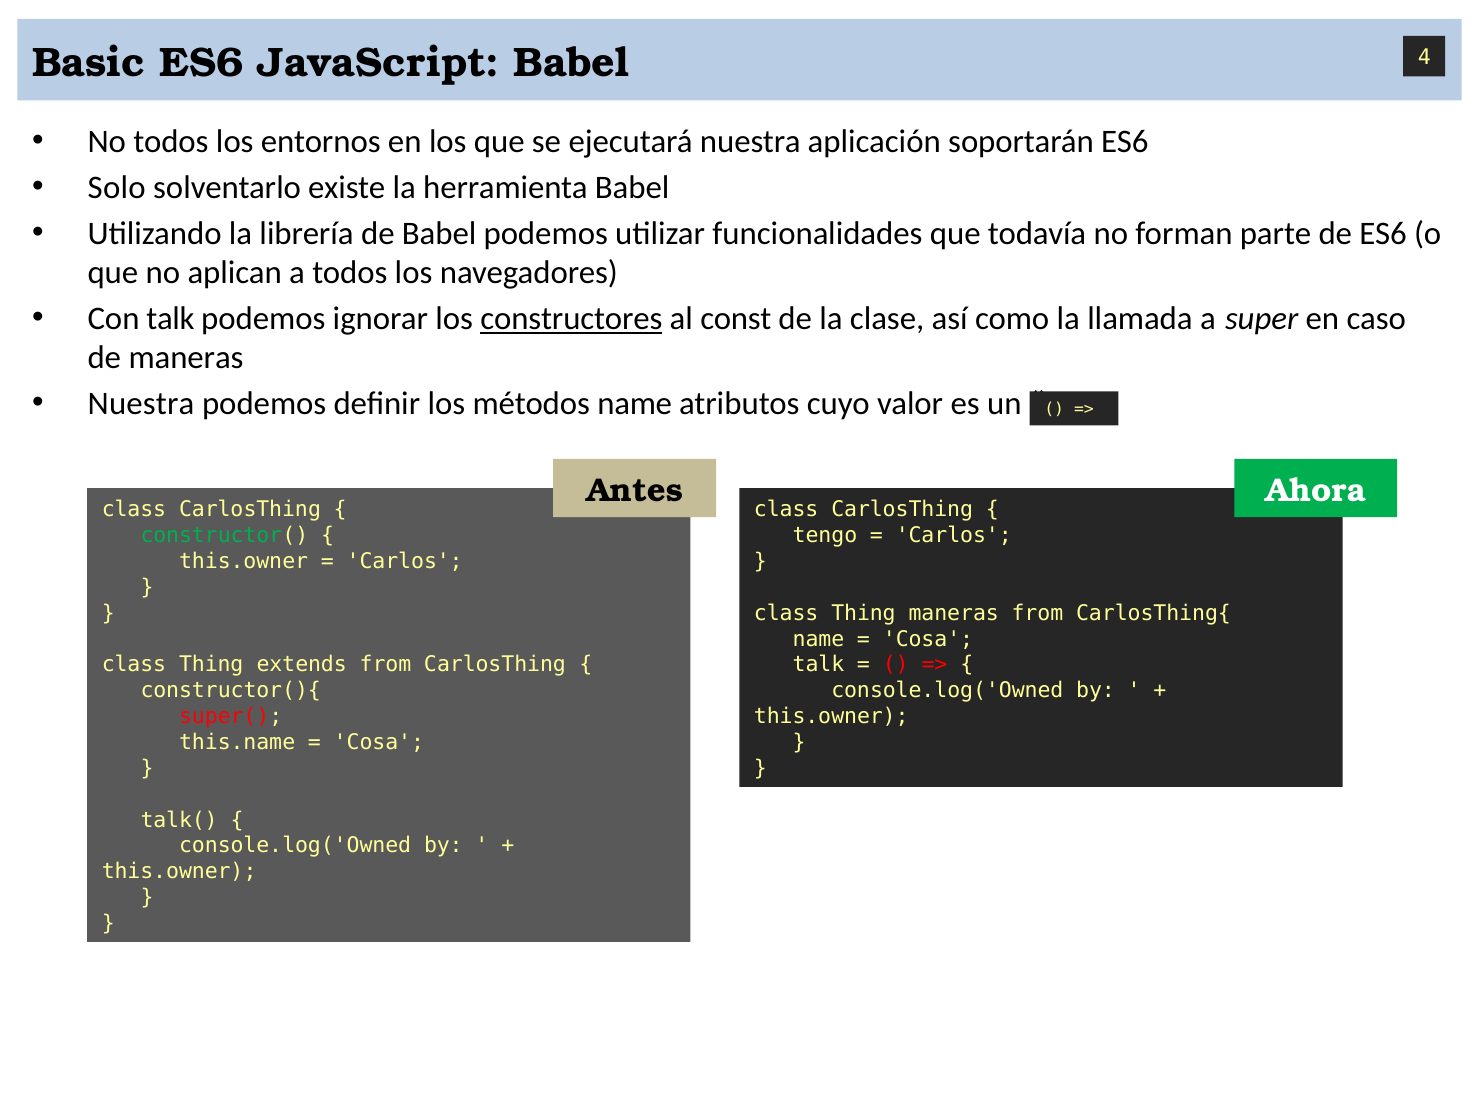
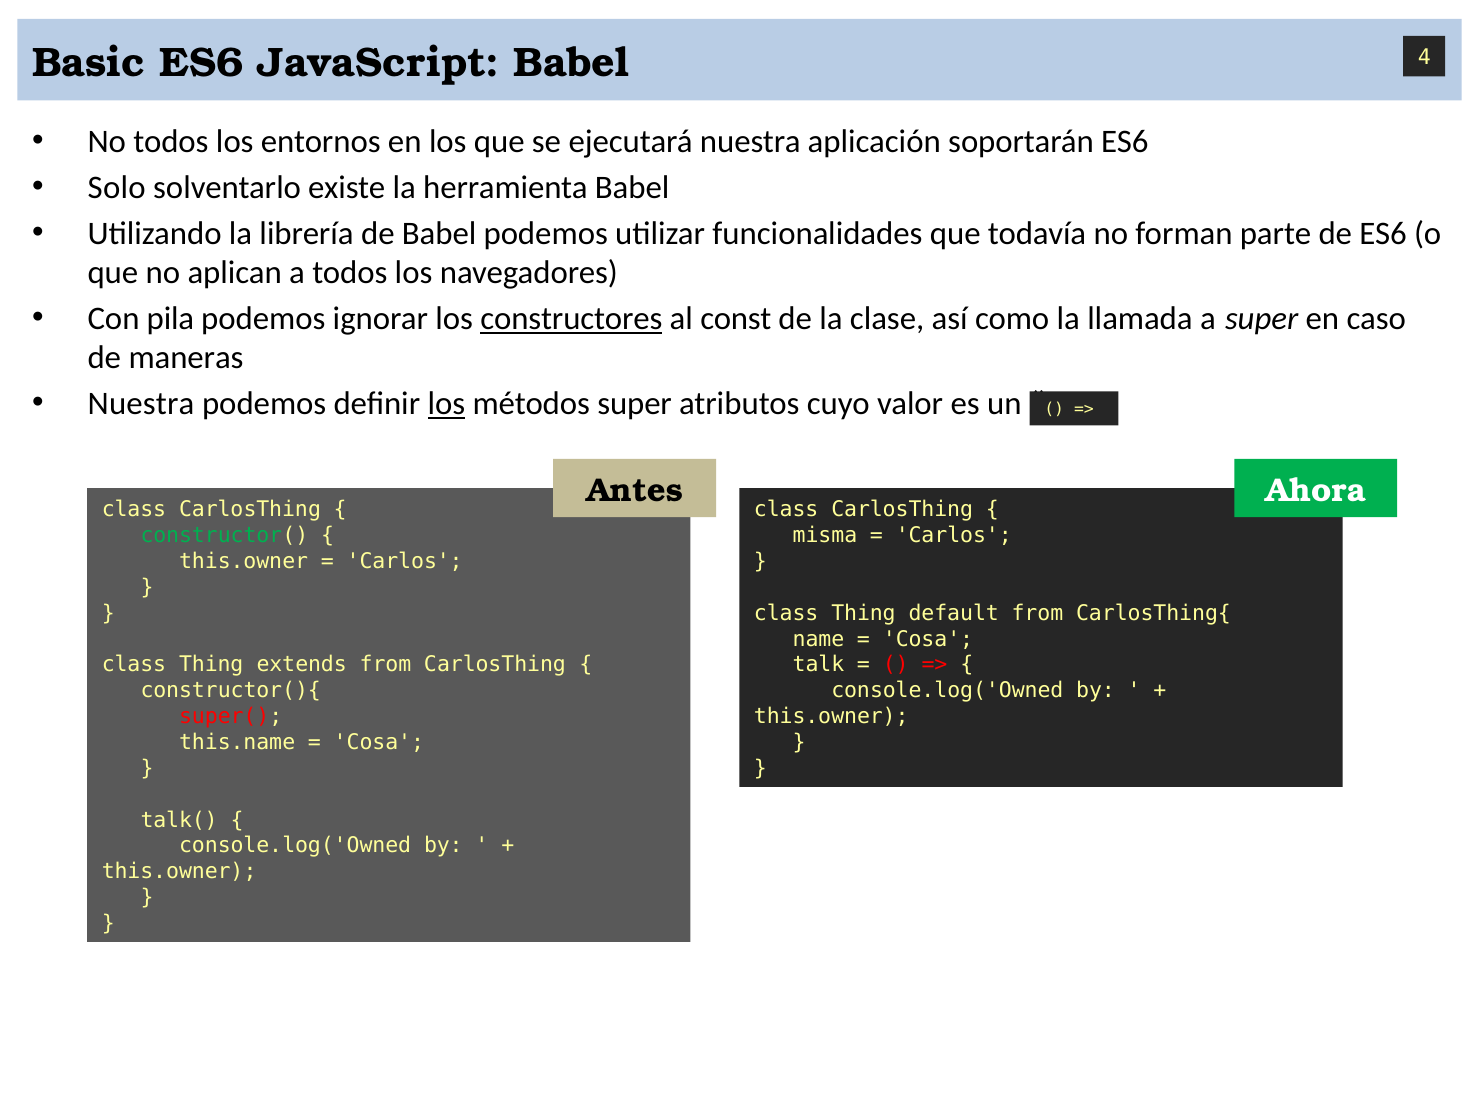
Con talk: talk -> pila (170, 319)
los underline: none -> present (446, 404)
métodos name: name -> super (635, 404)
tengo: tengo -> misma (825, 536)
Thing maneras: maneras -> default (954, 613)
